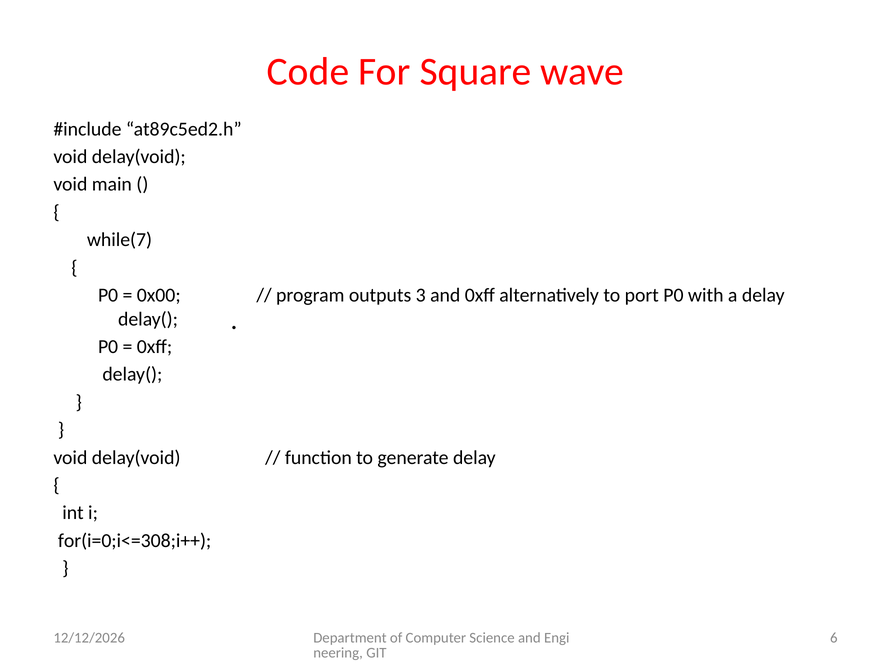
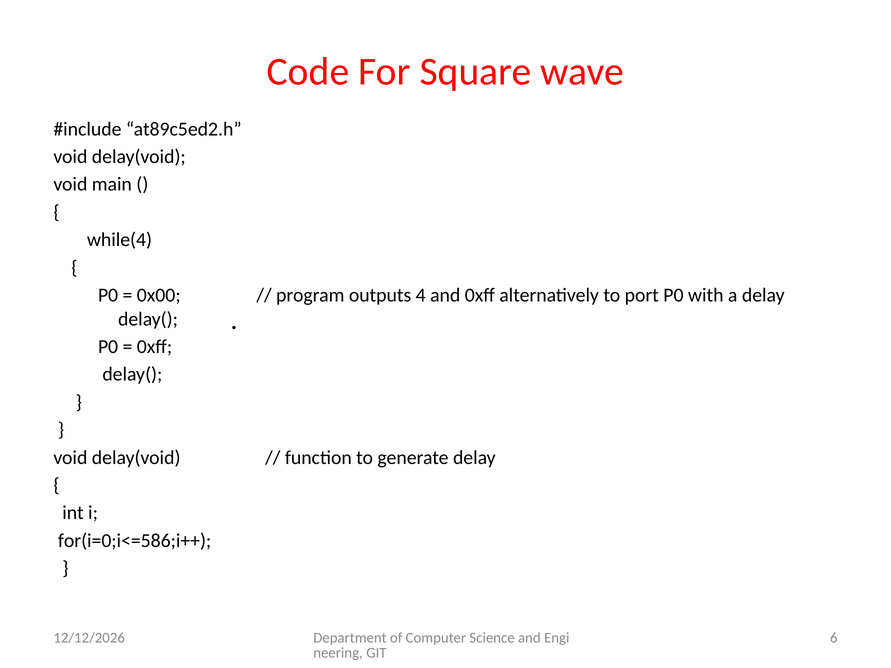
while(7: while(7 -> while(4 (119, 240)
3: 3 -> 4 (421, 295)
for(i=0;i<=308;i++: for(i=0;i<=308;i++ -> for(i=0;i<=586;i++ (135, 541)
